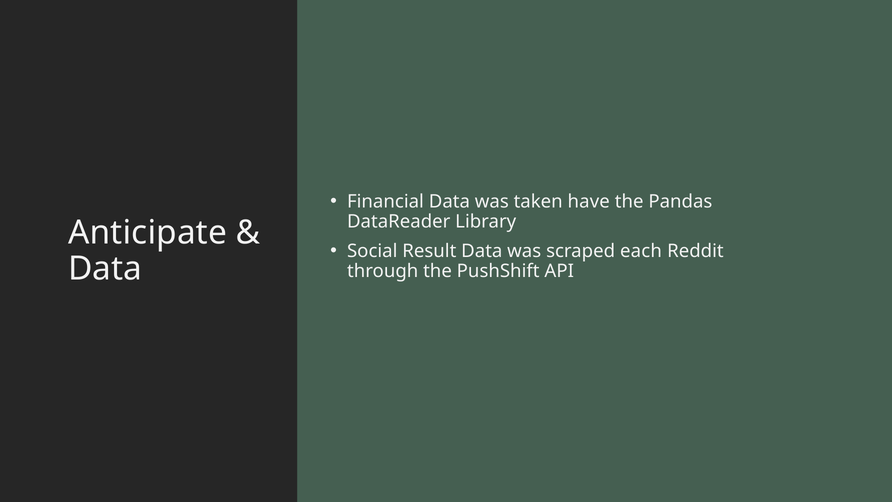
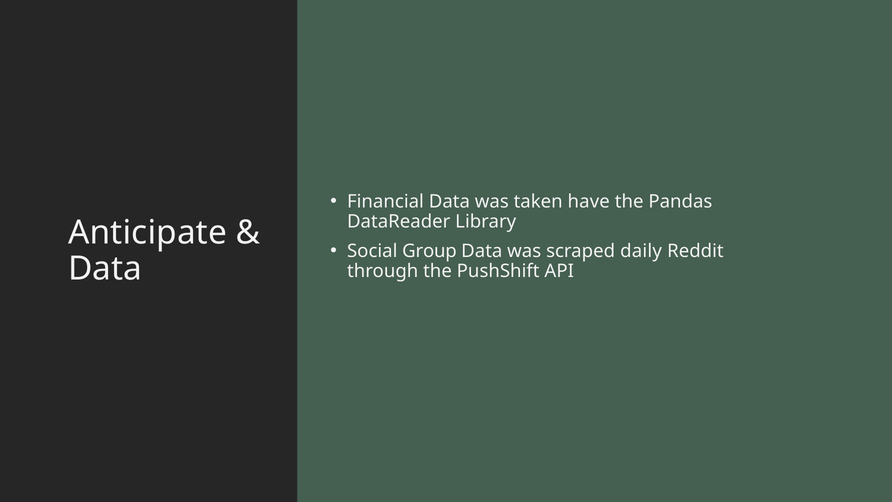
Result: Result -> Group (429, 251)
each: each -> daily (641, 251)
